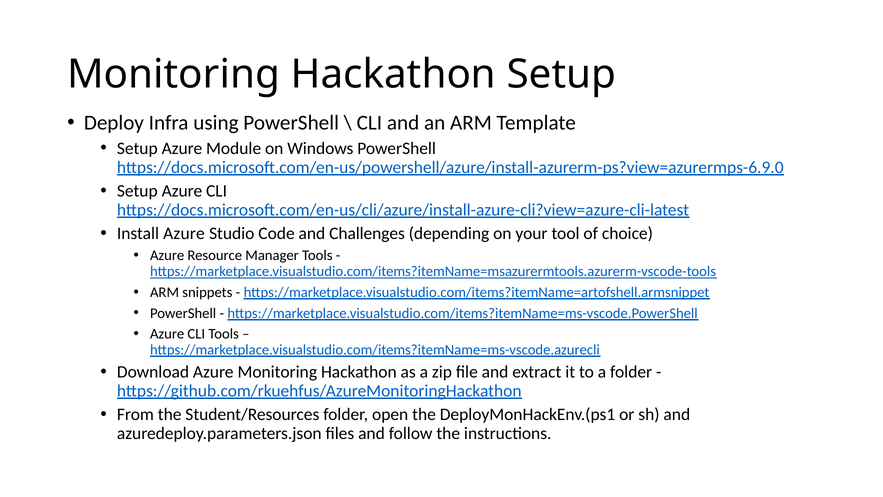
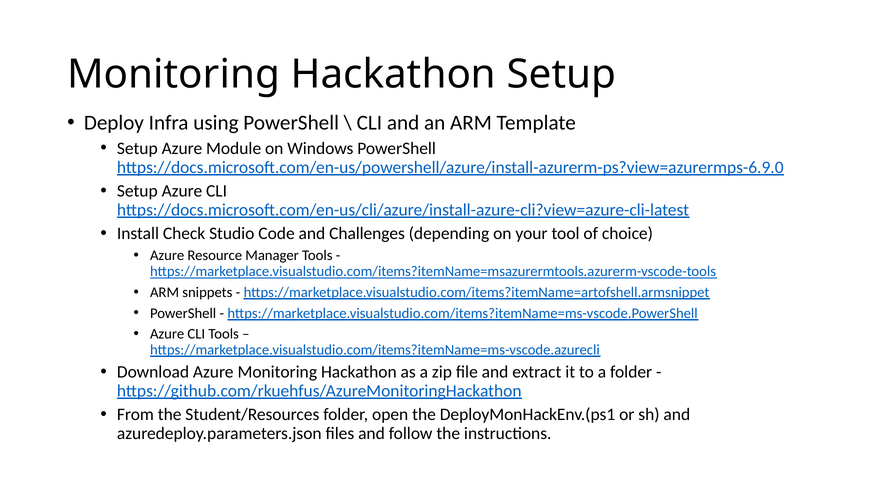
Install Azure: Azure -> Check (184, 233)
